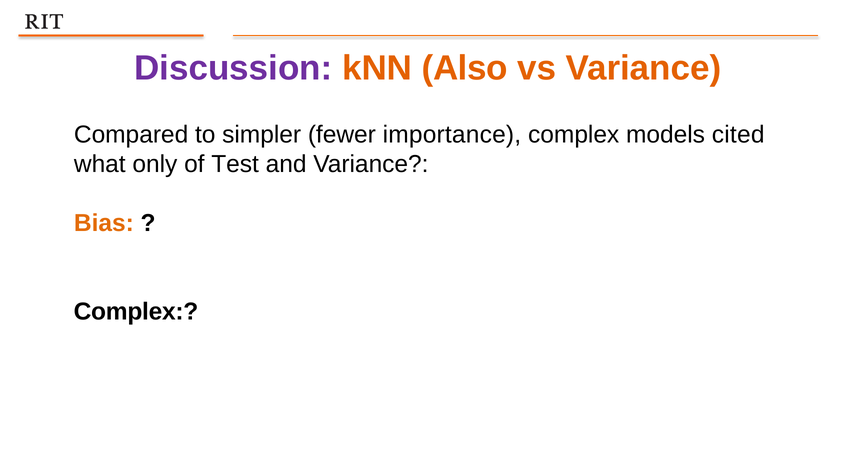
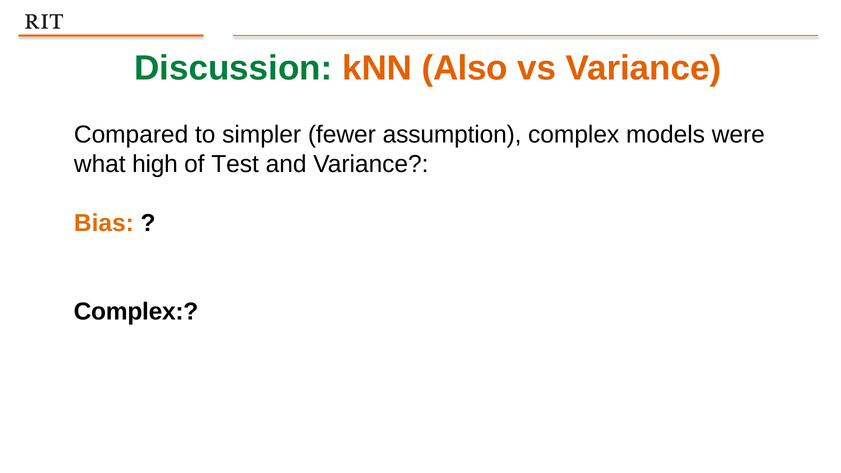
Discussion colour: purple -> green (233, 68)
importance: importance -> assumption (452, 135)
cited: cited -> were (738, 135)
only: only -> high (155, 164)
